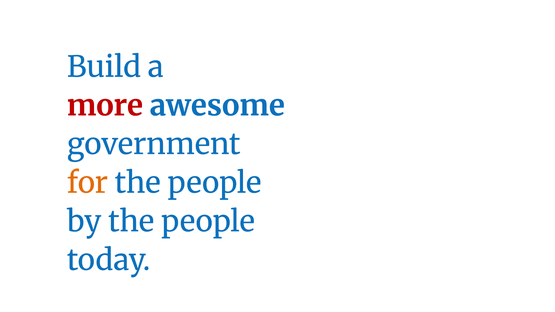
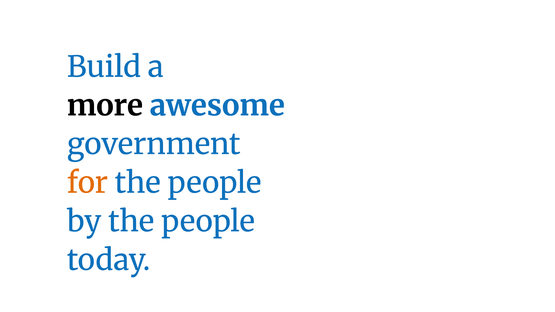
more colour: red -> black (105, 106)
